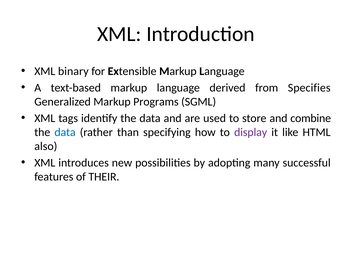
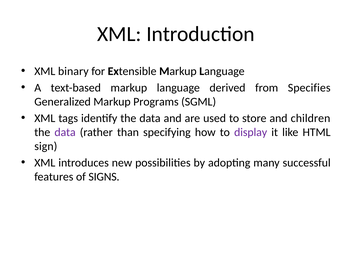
combine: combine -> children (311, 118)
data colour: blue -> purple (65, 132)
also: also -> sign (46, 146)
THEIR: THEIR -> SIGNS (104, 177)
